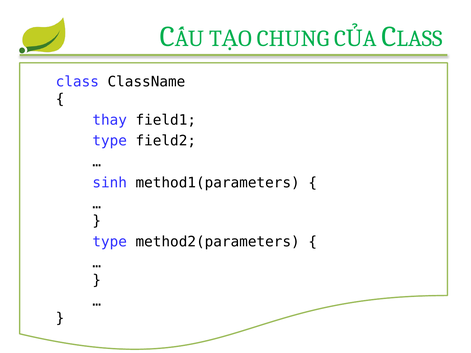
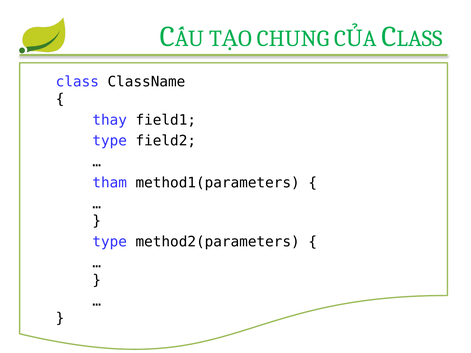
sinh: sinh -> tham (110, 183)
